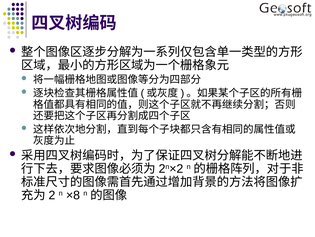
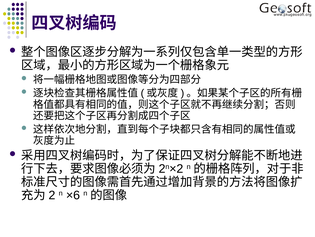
×8: ×8 -> ×6 (73, 195)
